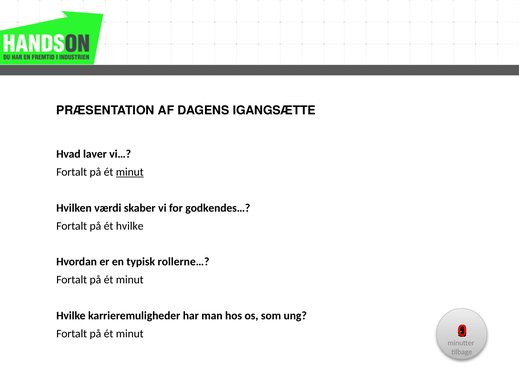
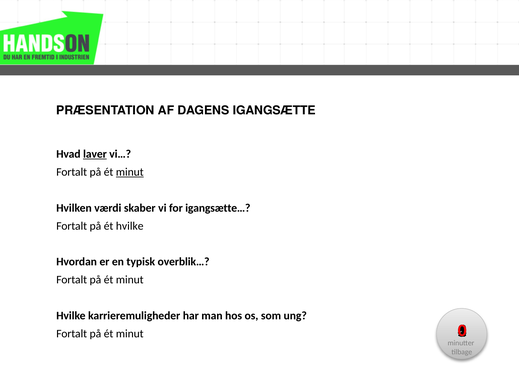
laver underline: none -> present (95, 154)
godkendes…: godkendes… -> igangsætte… (218, 208)
rollerne…: rollerne… -> overblik… (184, 262)
